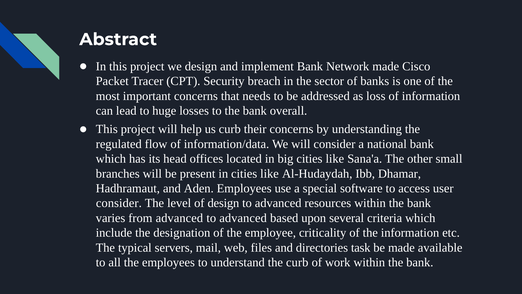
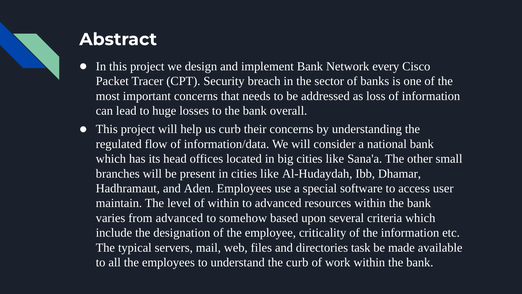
Network made: made -> every (386, 66)
consider: consider -> maintain (119, 203)
of design: design -> within (223, 203)
advanced: advanced -> somehow (243, 218)
